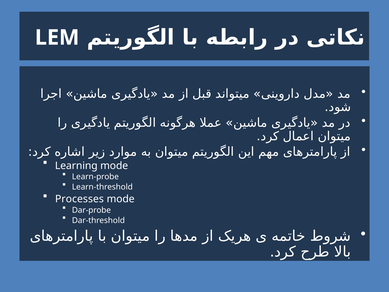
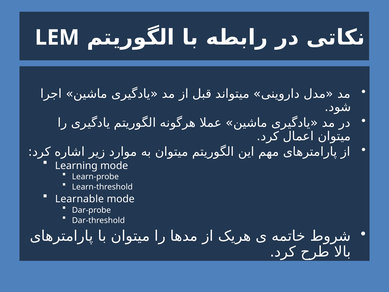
Processes: Processes -> Learnable (79, 199)
